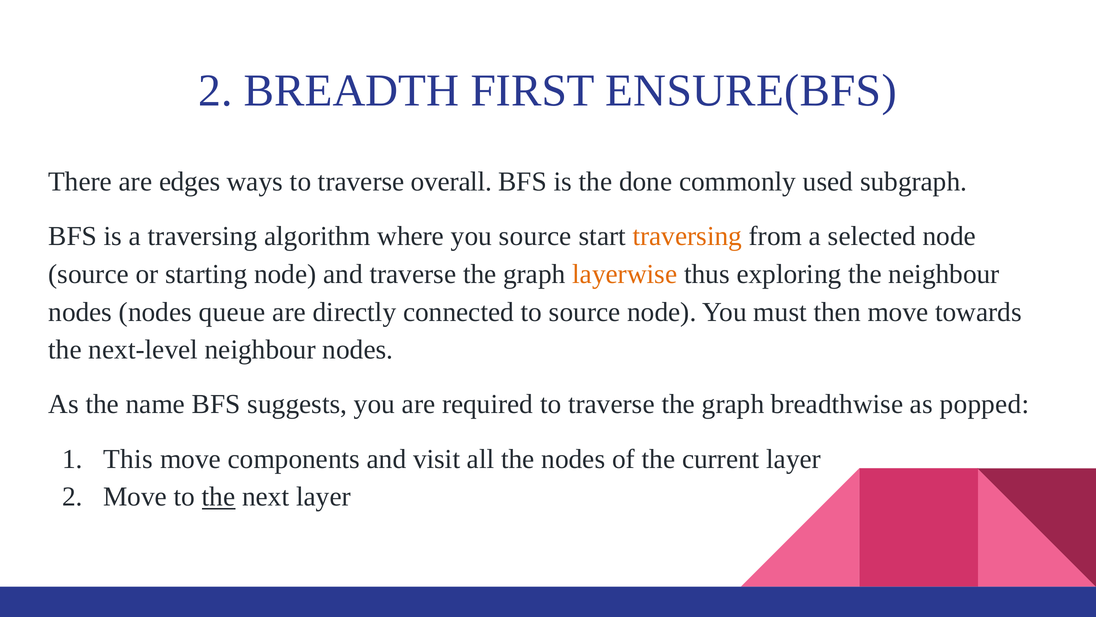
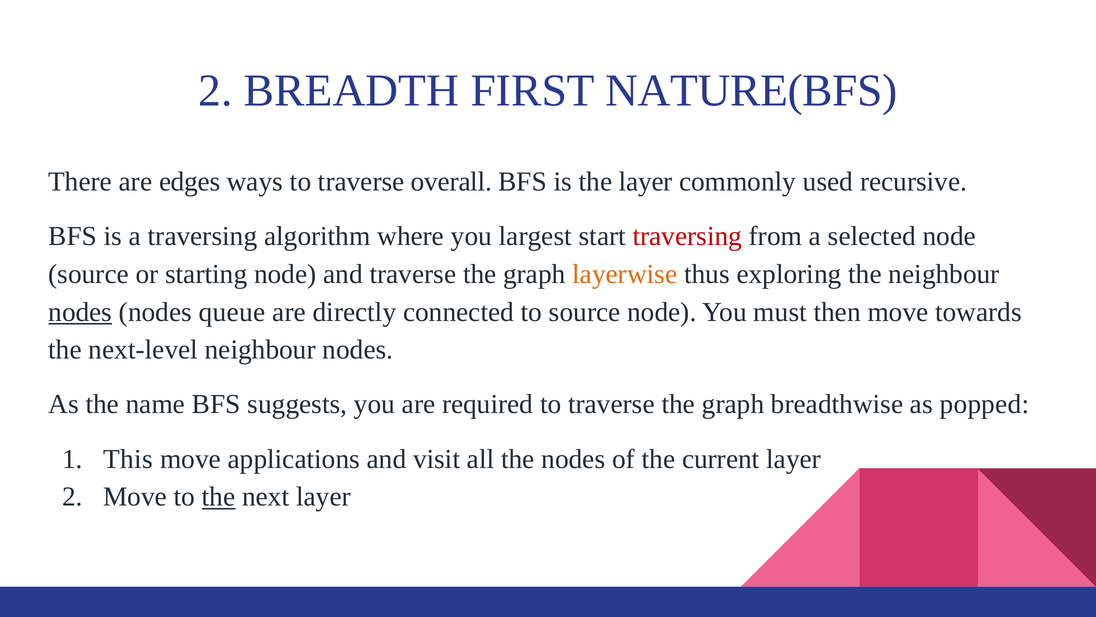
ENSURE(BFS: ENSURE(BFS -> NATURE(BFS (751, 91)
the done: done -> layer (646, 182)
subgraph: subgraph -> recursive (914, 182)
you source: source -> largest (535, 236)
traversing colour: orange -> red (687, 236)
nodes underline: none -> present (80, 312)
components: components -> applications (294, 459)
